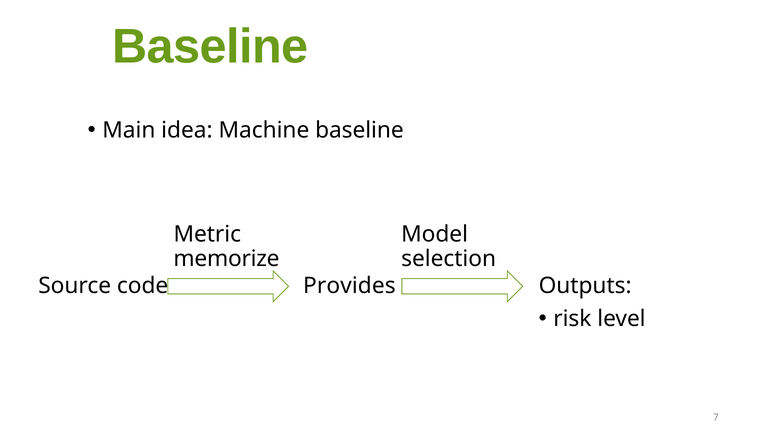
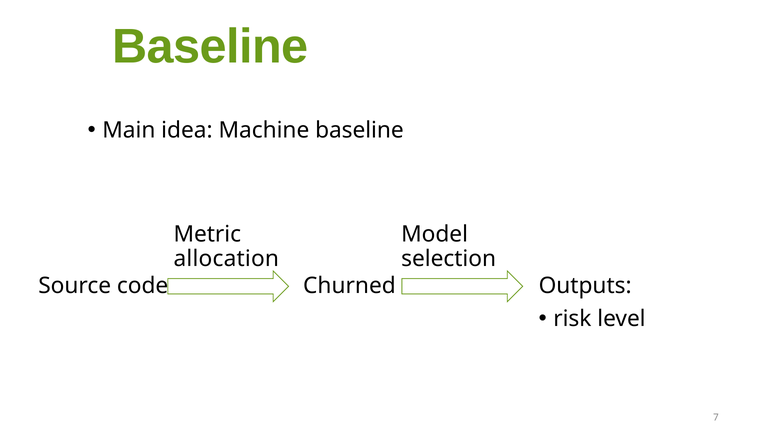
memorize: memorize -> allocation (226, 259)
Provides: Provides -> Churned (349, 286)
